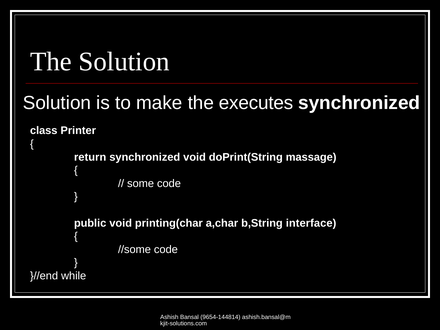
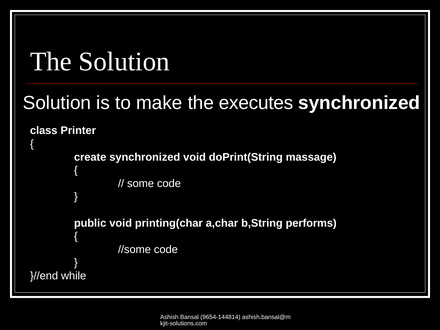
return: return -> create (90, 157)
interface: interface -> performs (311, 223)
